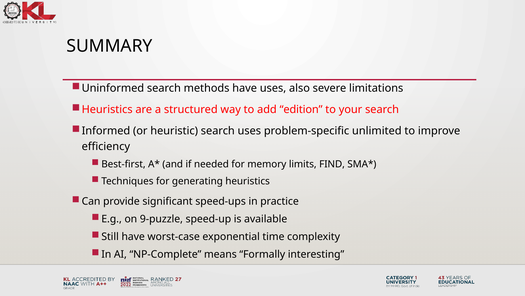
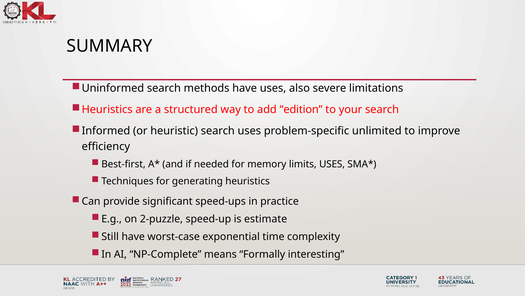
limits FIND: FIND -> USES (332, 164)
9-puzzle: 9-puzzle -> 2-puzzle (161, 219)
available: available -> estimate (266, 219)
